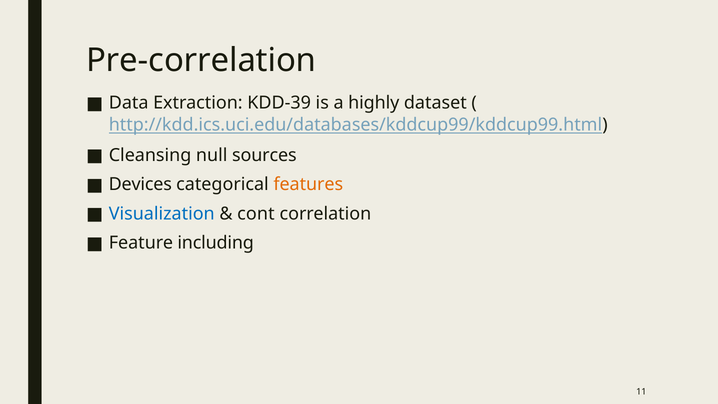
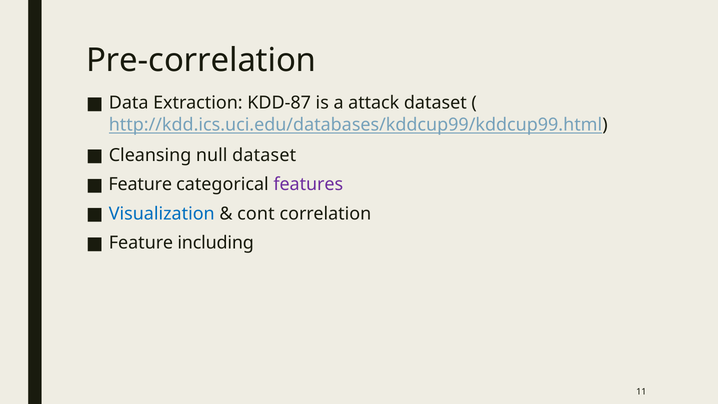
KDD-39: KDD-39 -> KDD-87 (279, 103)
highly: highly -> attack (374, 103)
null sources: sources -> dataset (264, 155)
Devices: Devices -> Feature (140, 184)
features colour: orange -> purple (308, 184)
